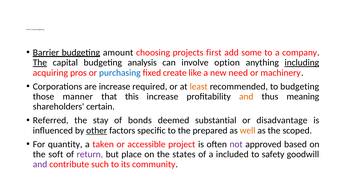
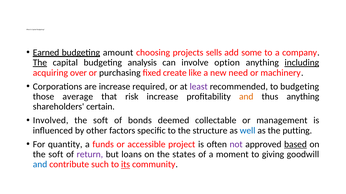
Barrier: Barrier -> Earned (46, 53)
first: first -> sells (214, 53)
pros: pros -> over (78, 73)
purchasing colour: blue -> black (120, 73)
least colour: orange -> purple (199, 87)
manner: manner -> average (78, 97)
this: this -> risk (132, 97)
thus meaning: meaning -> anything (303, 97)
Referred: Referred -> Involved (51, 121)
stay: stay -> soft (101, 121)
substantial: substantial -> collectable (216, 121)
disadvantage: disadvantage -> management (282, 121)
other underline: present -> none (97, 131)
prepared: prepared -> structure (210, 131)
well colour: orange -> blue (248, 131)
scoped: scoped -> putting (297, 131)
taken: taken -> funds (103, 145)
based underline: none -> present (295, 145)
place: place -> loans (132, 155)
included: included -> moment (232, 155)
safety: safety -> giving (273, 155)
and colour: purple -> blue (40, 165)
its underline: none -> present (126, 165)
